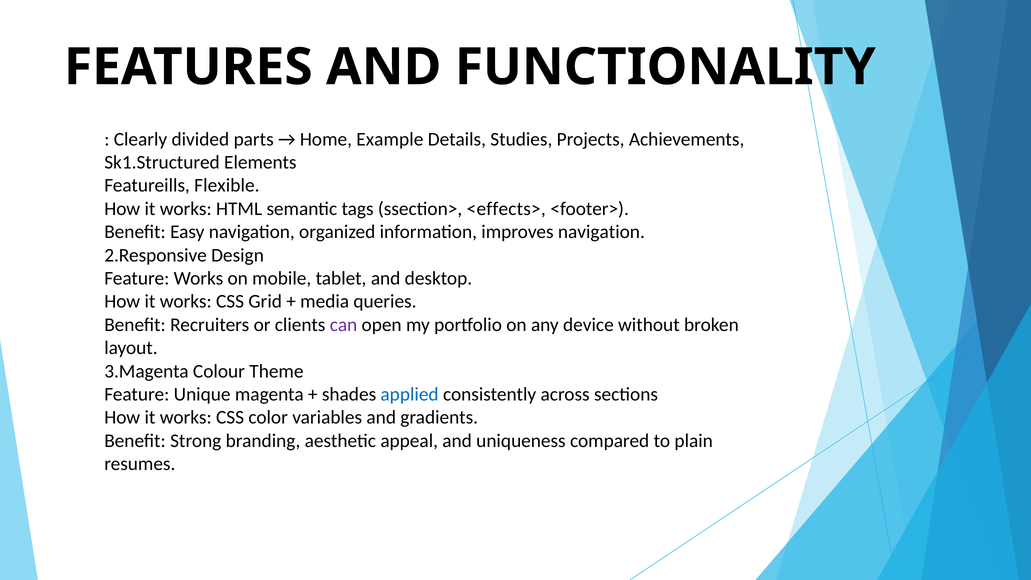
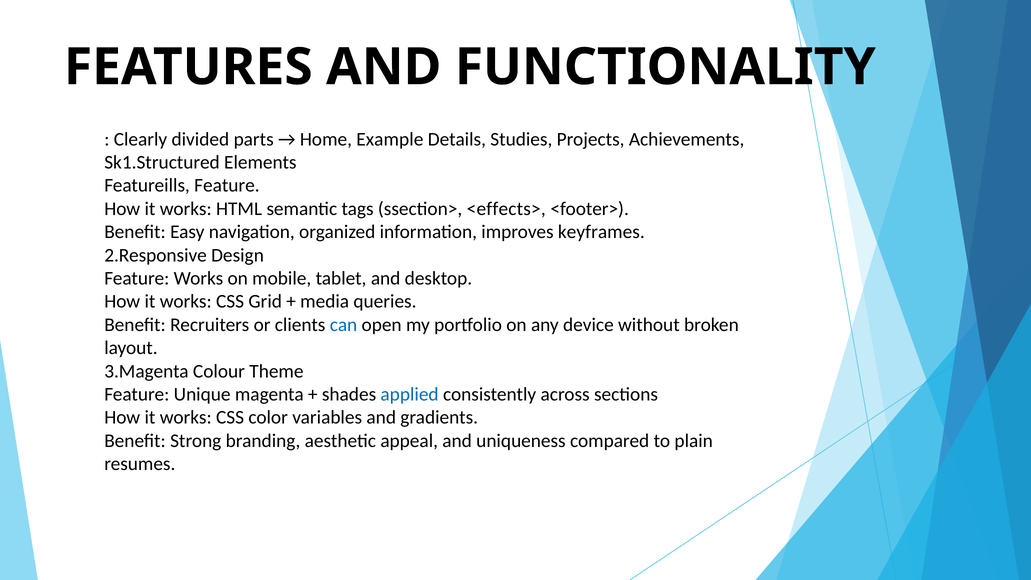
Featureills Flexible: Flexible -> Feature (227, 186)
improves navigation: navigation -> keyframes (601, 232)
can colour: purple -> blue (344, 325)
